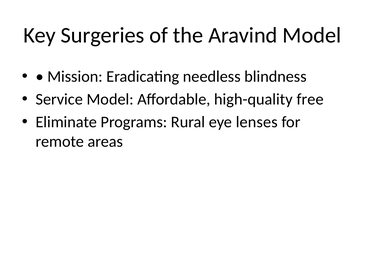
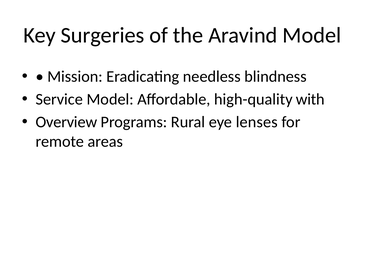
free: free -> with (310, 99)
Eliminate: Eliminate -> Overview (66, 122)
